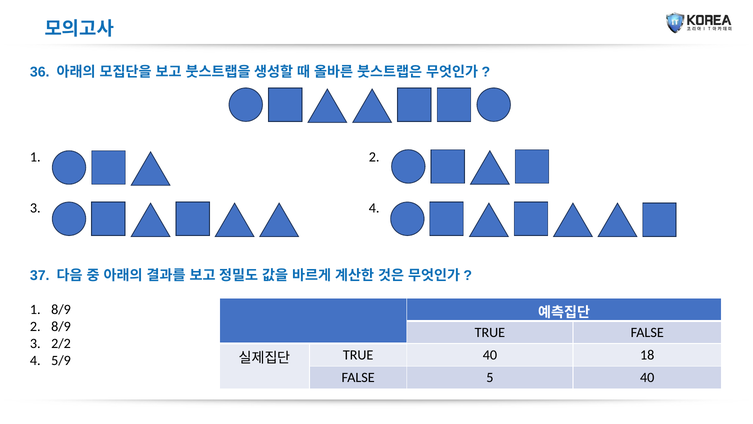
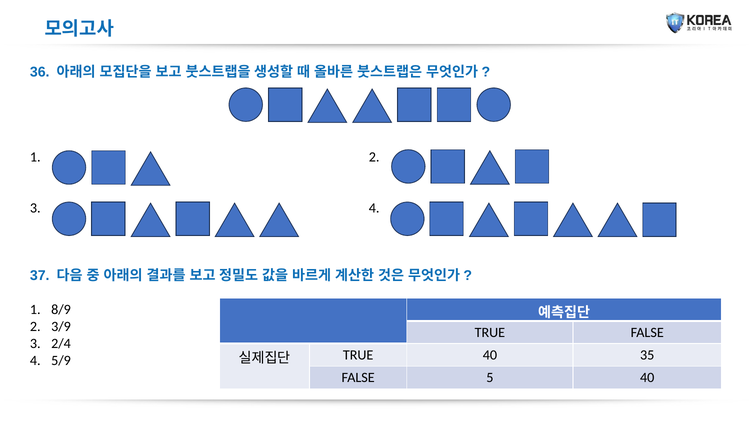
2 8/9: 8/9 -> 3/9 (61, 326)
2/2: 2/2 -> 2/4 (61, 343)
18: 18 -> 35 (647, 355)
